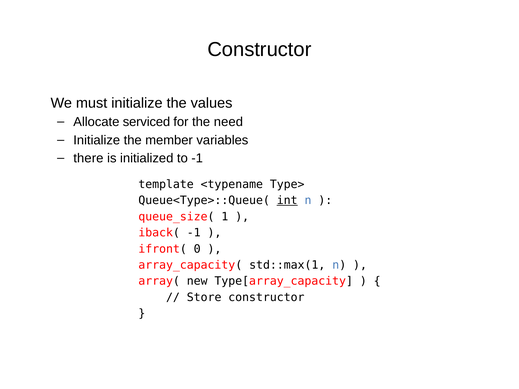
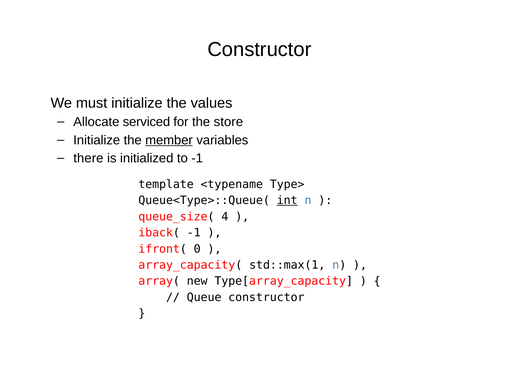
need: need -> store (228, 122)
member underline: none -> present (169, 140)
1: 1 -> 4 (225, 217)
Store: Store -> Queue (204, 297)
